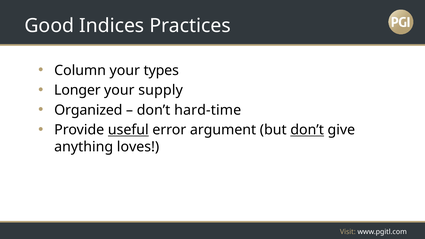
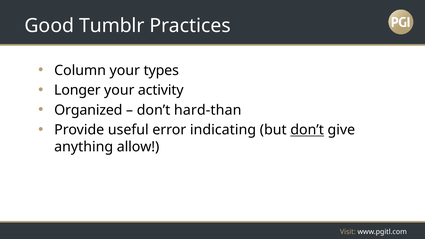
Indices: Indices -> Tumblr (112, 26)
supply: supply -> activity (161, 90)
hard-time: hard-time -> hard-than (208, 110)
useful underline: present -> none (128, 130)
argument: argument -> indicating (223, 130)
loves: loves -> allow (138, 147)
